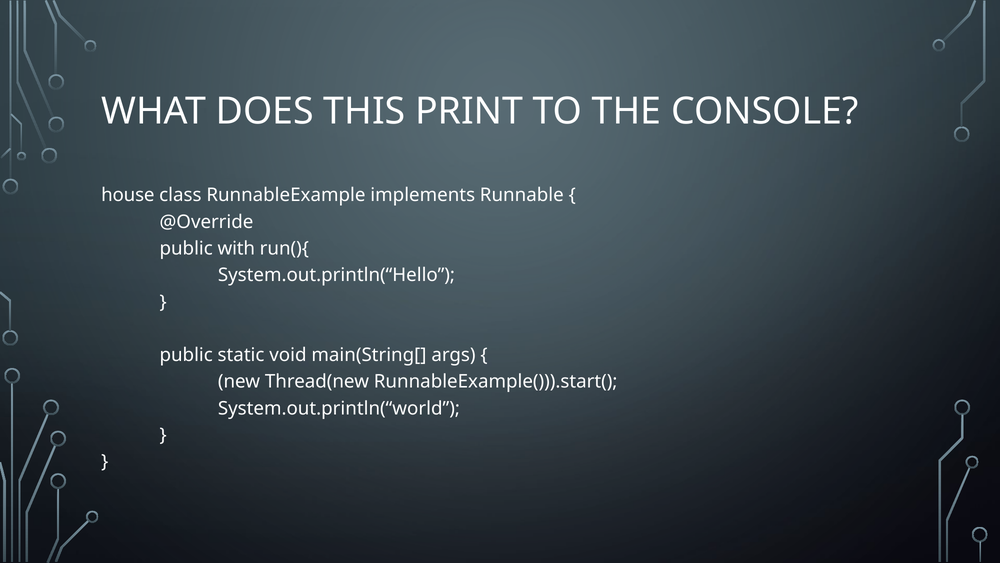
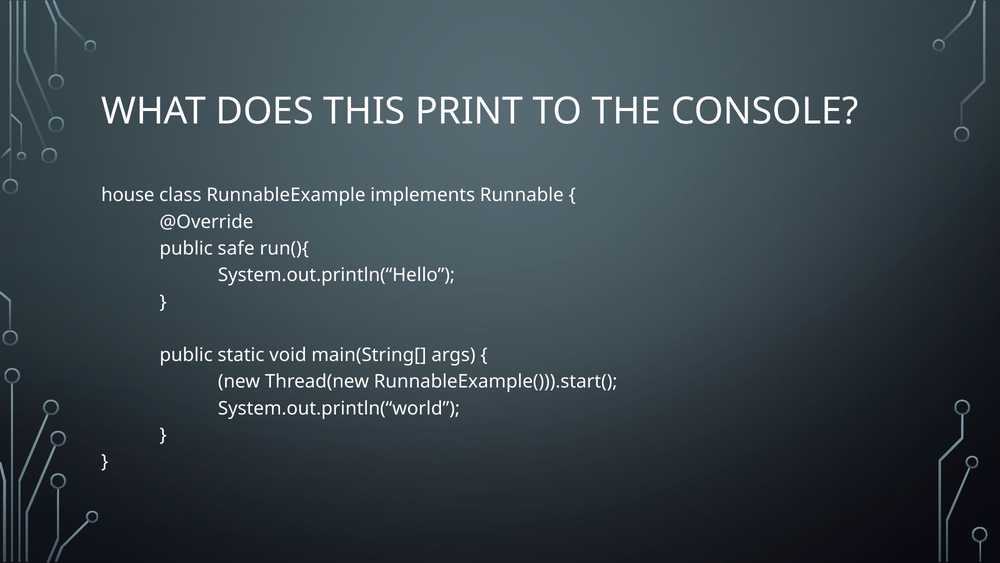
with: with -> safe (236, 248)
